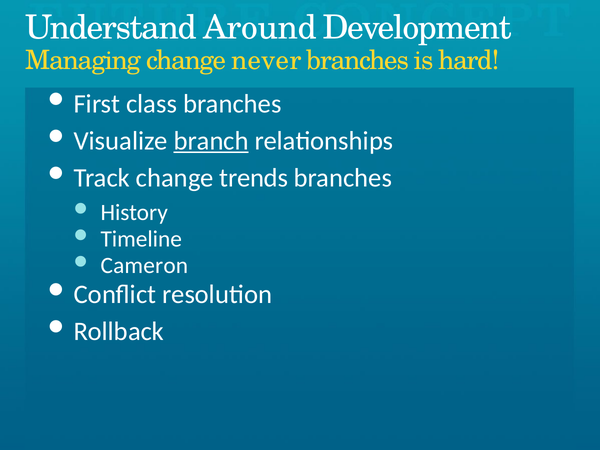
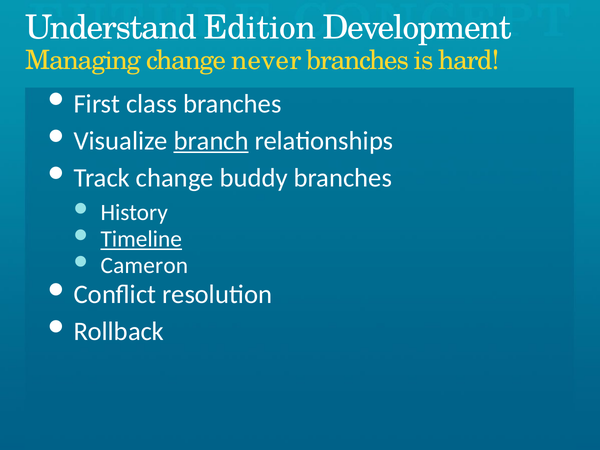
Around: Around -> Edition (260, 28)
trends: trends -> buddy (254, 178)
Timeline underline: none -> present (141, 239)
